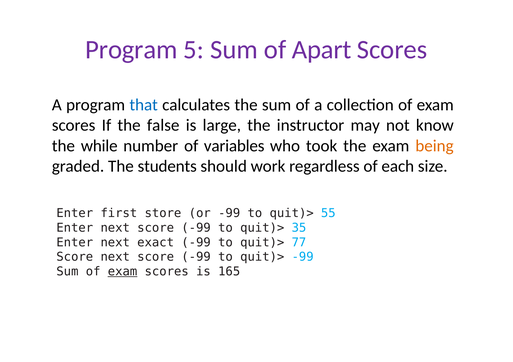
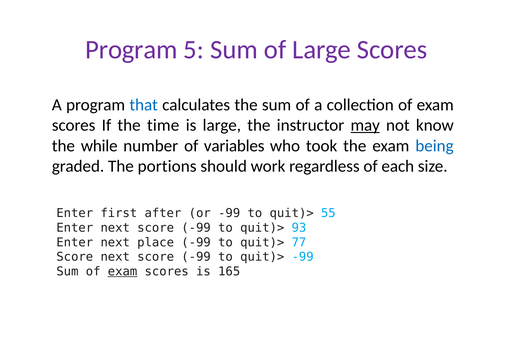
of Apart: Apart -> Large (322, 50)
false: false -> time (163, 126)
may underline: none -> present (365, 126)
being colour: orange -> blue (434, 146)
students: students -> portions (167, 167)
store: store -> after (163, 214)
35: 35 -> 93 (299, 228)
exact: exact -> place (156, 243)
